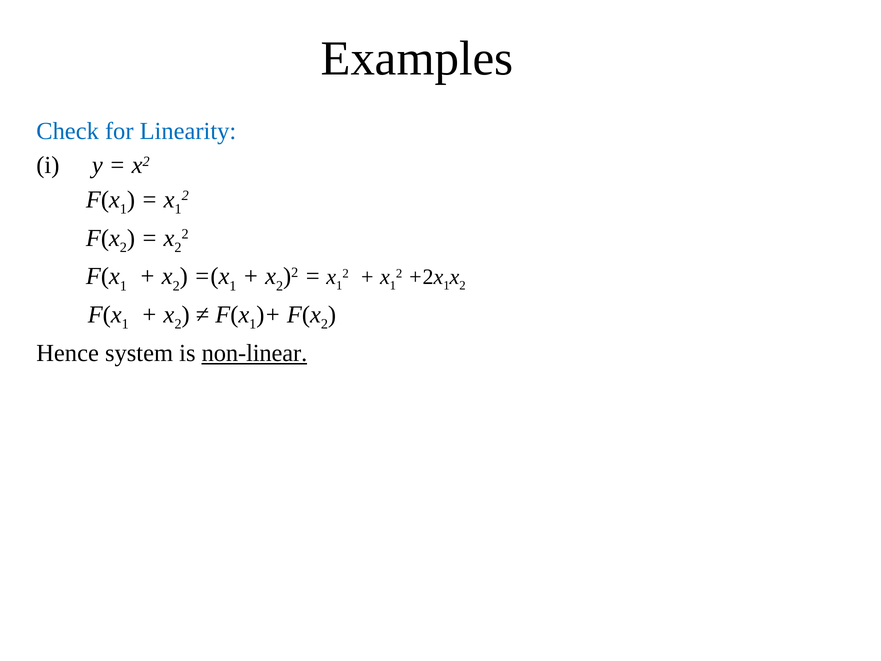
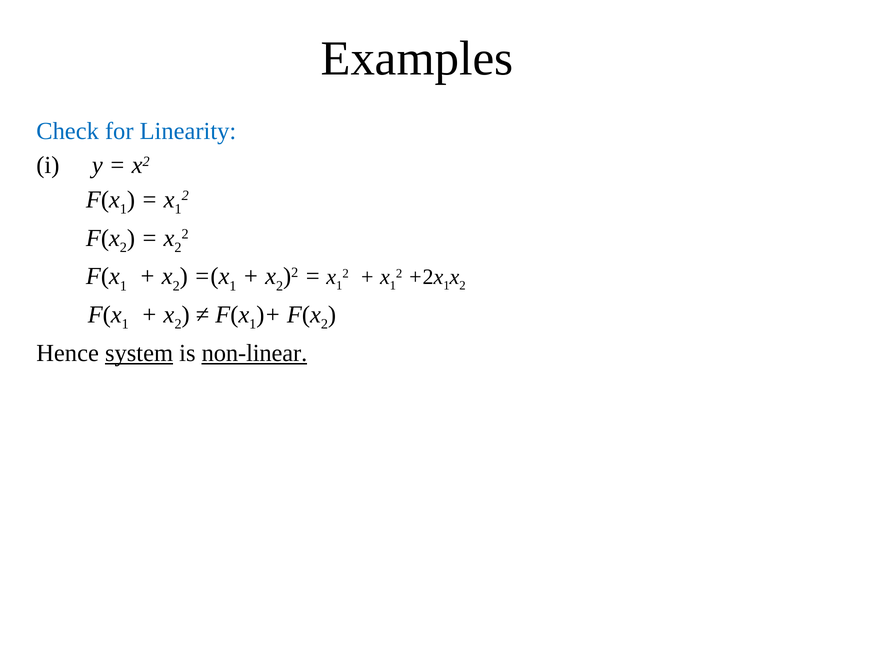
system underline: none -> present (139, 353)
